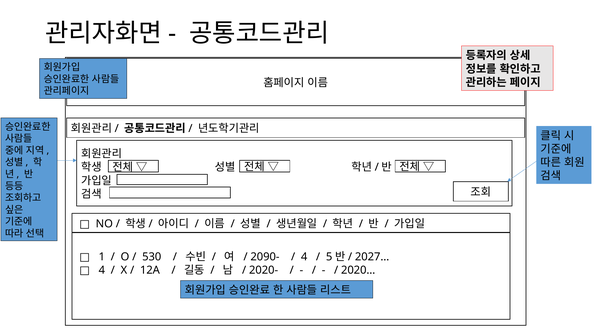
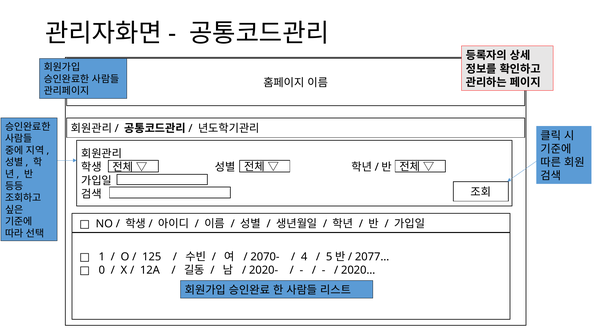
530: 530 -> 125 (152, 257)
2090-: 2090- -> 2070- (265, 257)
2027…: 2027… -> 2077… (372, 257)
4: 4 -> 0 (102, 270)
